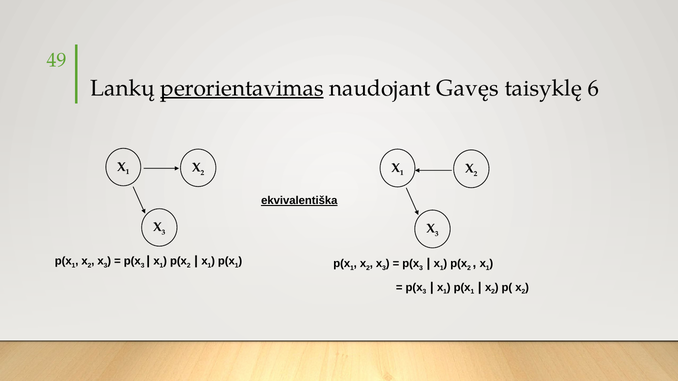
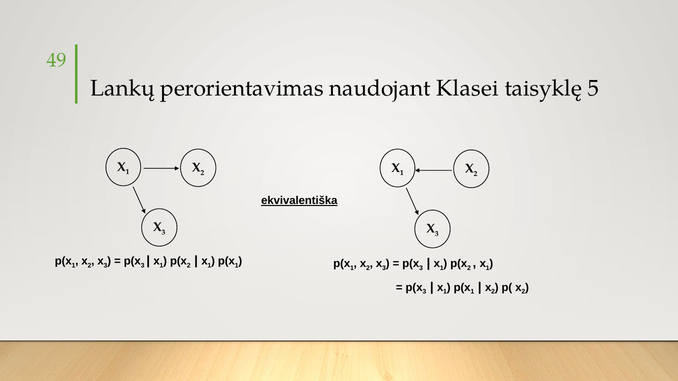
perorientavimas underline: present -> none (242, 88)
Gavęs: Gavęs -> Klasei (467, 88)
6: 6 -> 5 (594, 88)
